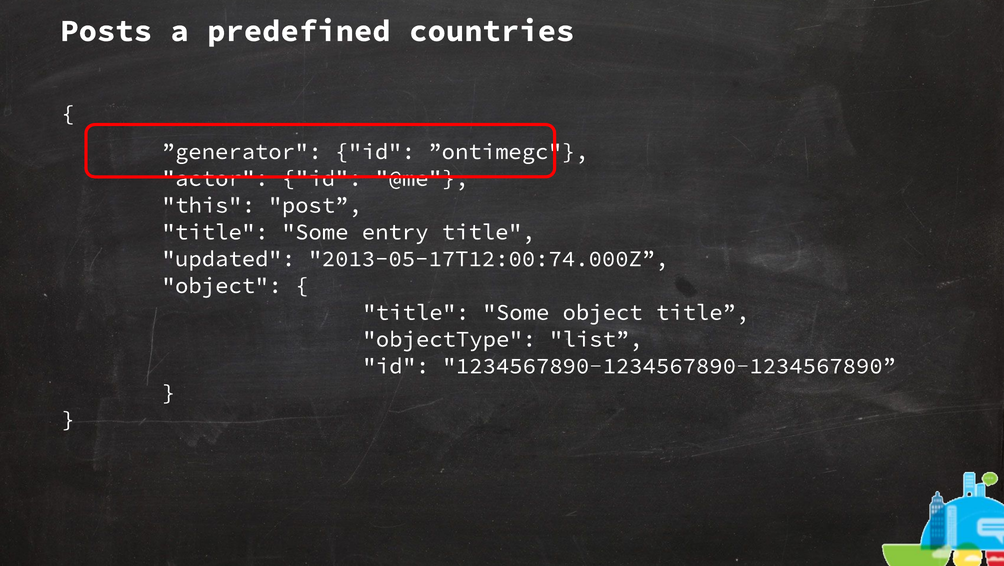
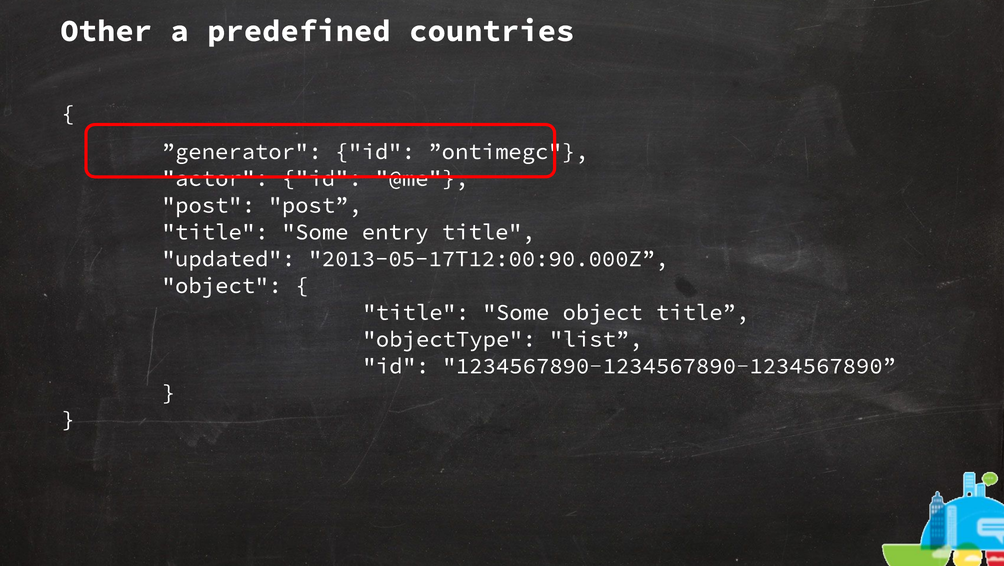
Posts: Posts -> Other (106, 31)
this: this -> post (208, 205)
2013-05-17T12:00:74.000Z: 2013-05-17T12:00:74.000Z -> 2013-05-17T12:00:90.000Z (489, 258)
